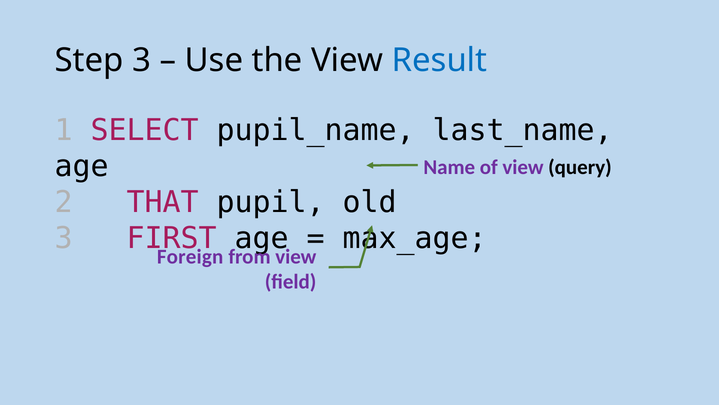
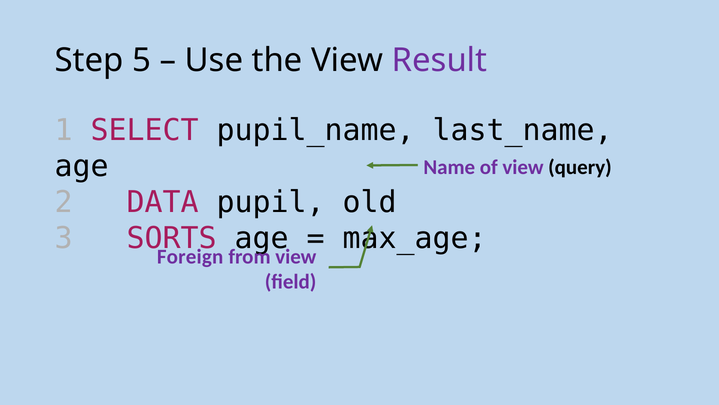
Step 3: 3 -> 5 (142, 60)
Result colour: blue -> purple (440, 60)
THAT: THAT -> DATA (163, 202)
FIRST: FIRST -> SORTS (172, 238)
